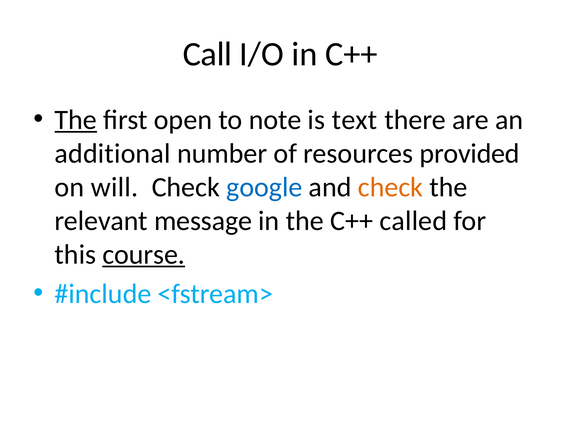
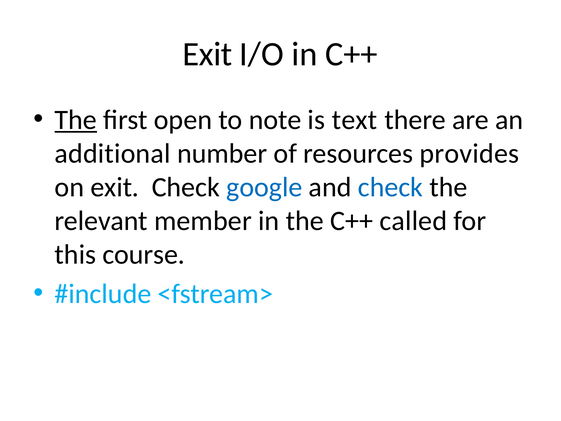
Call: Call -> Exit (207, 54)
provided: provided -> provides (469, 153)
on will: will -> exit (115, 187)
check colour: orange -> blue (390, 187)
message: message -> member (203, 221)
course underline: present -> none (144, 254)
